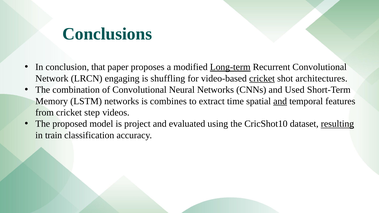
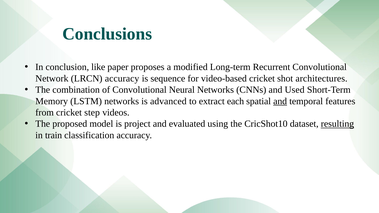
that: that -> like (98, 67)
Long-term underline: present -> none (230, 67)
LRCN engaging: engaging -> accuracy (122, 78)
shuffling: shuffling -> sequence (168, 78)
cricket underline: present -> none (262, 78)
combines: combines -> advanced (168, 101)
time: time -> each (235, 101)
